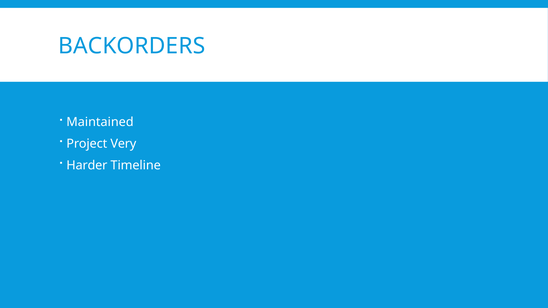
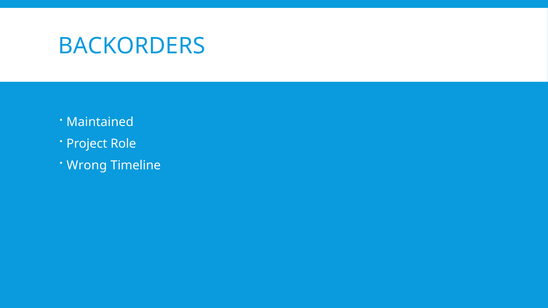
Very: Very -> Role (123, 144)
Harder: Harder -> Wrong (87, 165)
